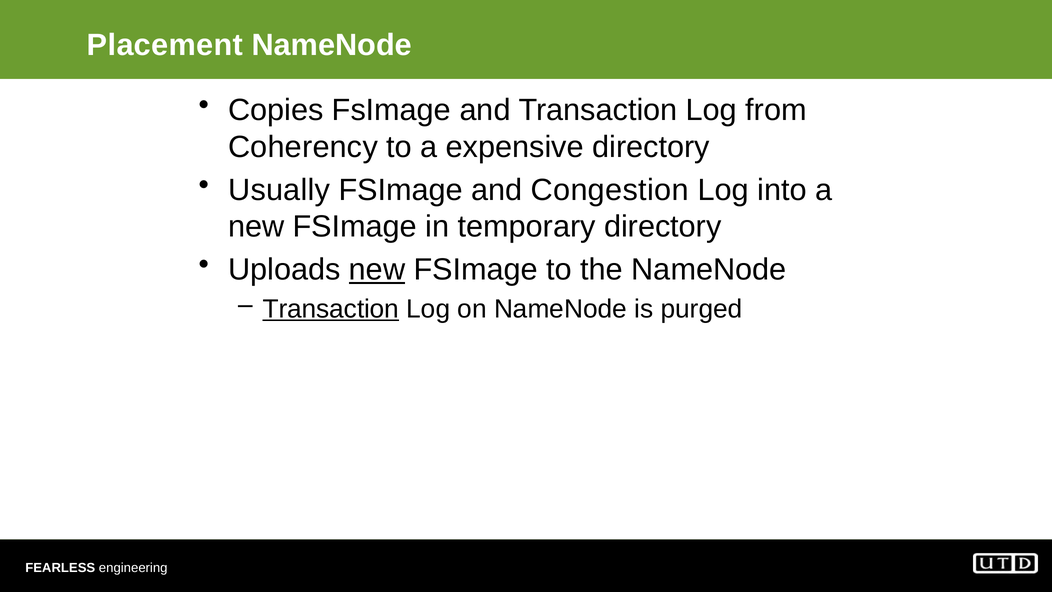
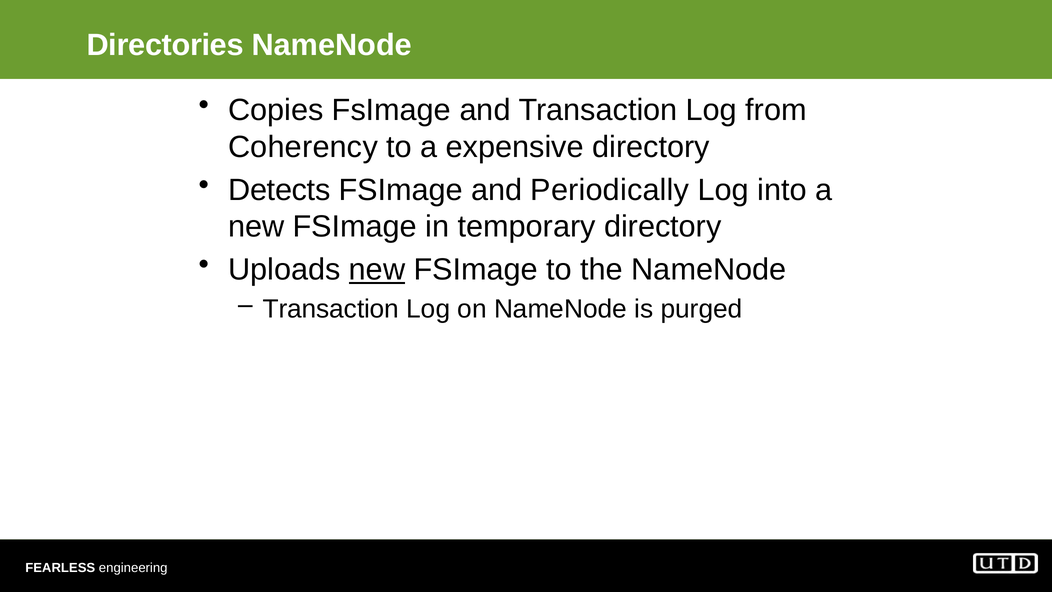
Placement: Placement -> Directories (165, 45)
Usually: Usually -> Detects (279, 190)
Congestion: Congestion -> Periodically (610, 190)
Transaction underline: present -> none (331, 309)
